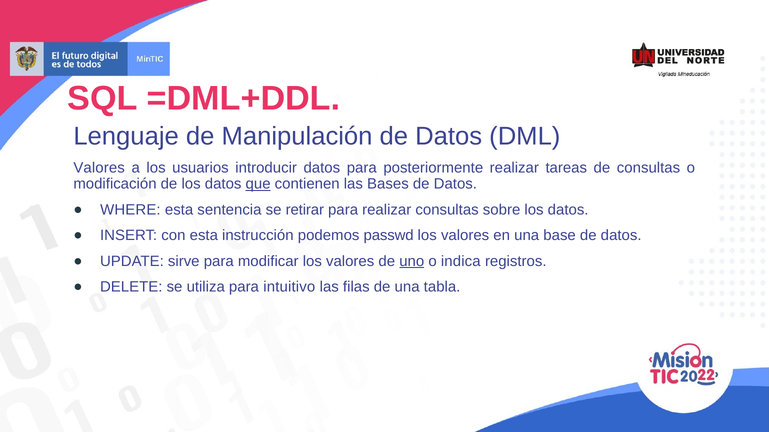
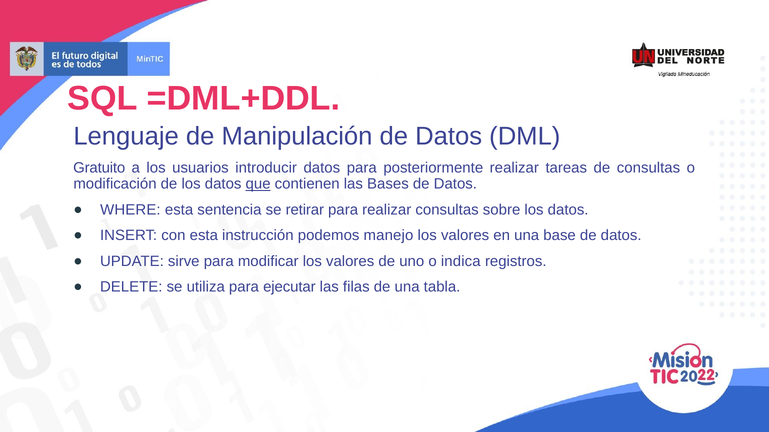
Valores: Valores -> Gratuito (99, 168)
passwd: passwd -> manejo (388, 236)
uno underline: present -> none (412, 262)
intuitivo: intuitivo -> ejecutar (289, 287)
